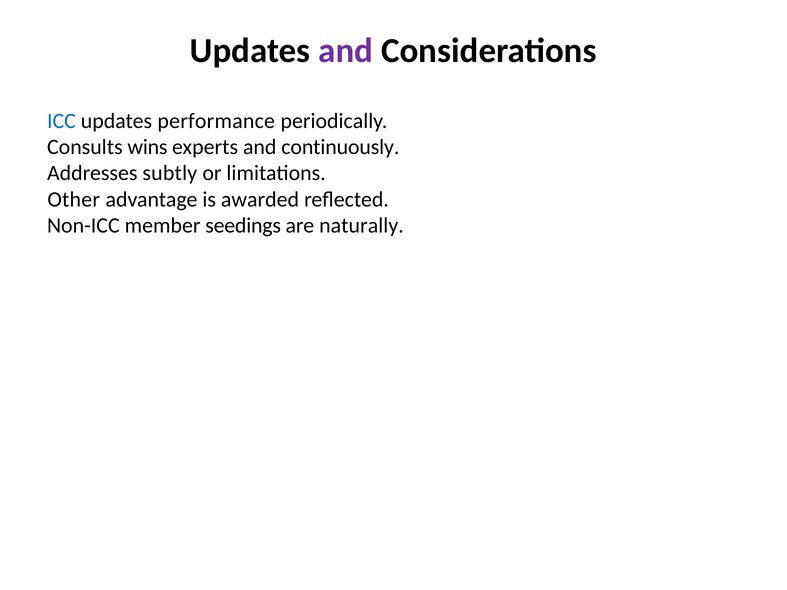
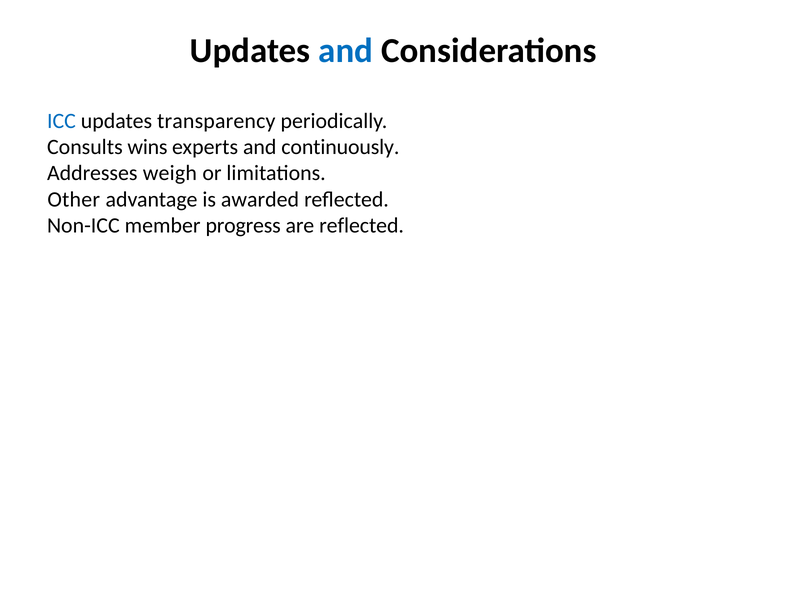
and colour: purple -> blue (346, 51)
performance: performance -> transparency (216, 121)
subtly: subtly -> weigh (170, 173)
seedings: seedings -> progress (243, 226)
are naturally: naturally -> reflected (362, 226)
